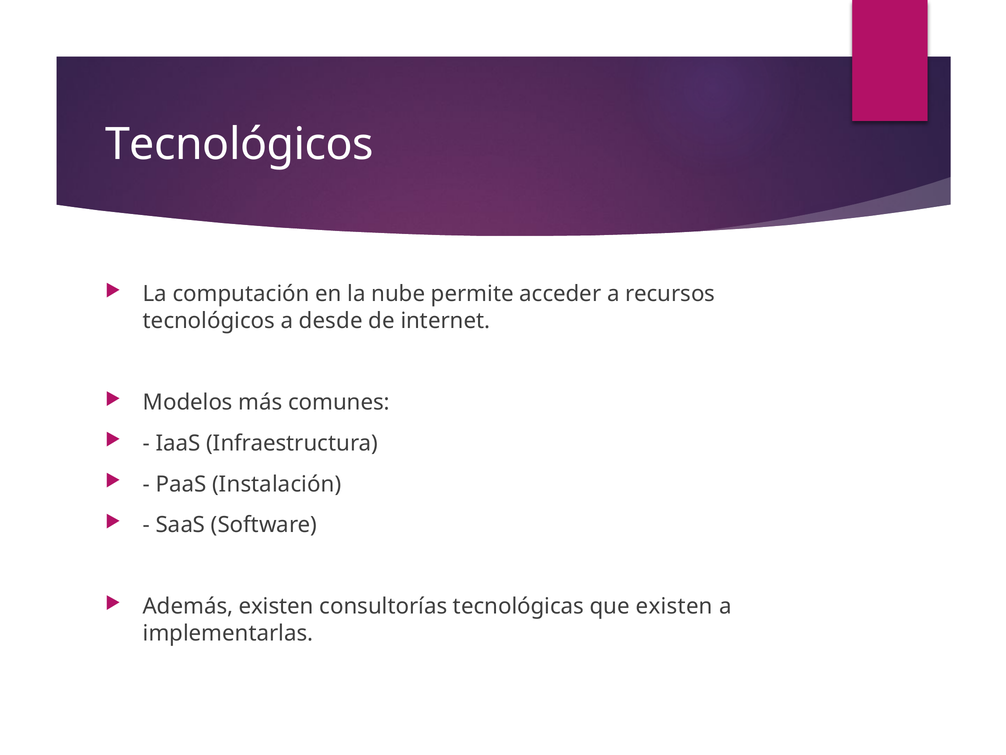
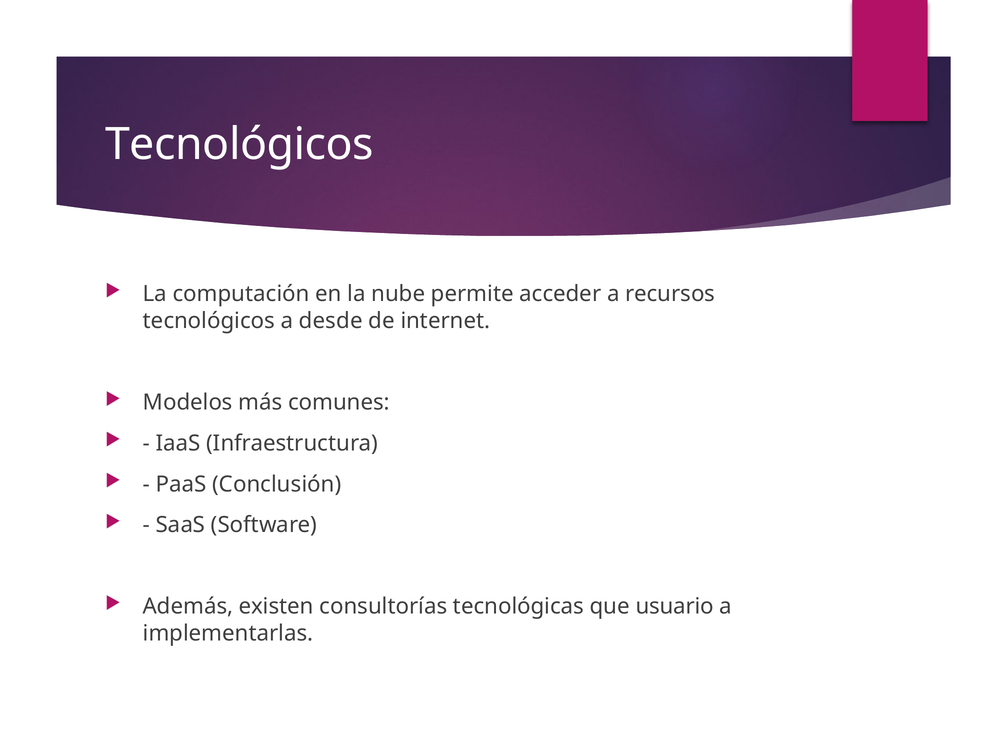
Instalación: Instalación -> Conclusión (277, 484)
que existen: existen -> usuario (675, 606)
